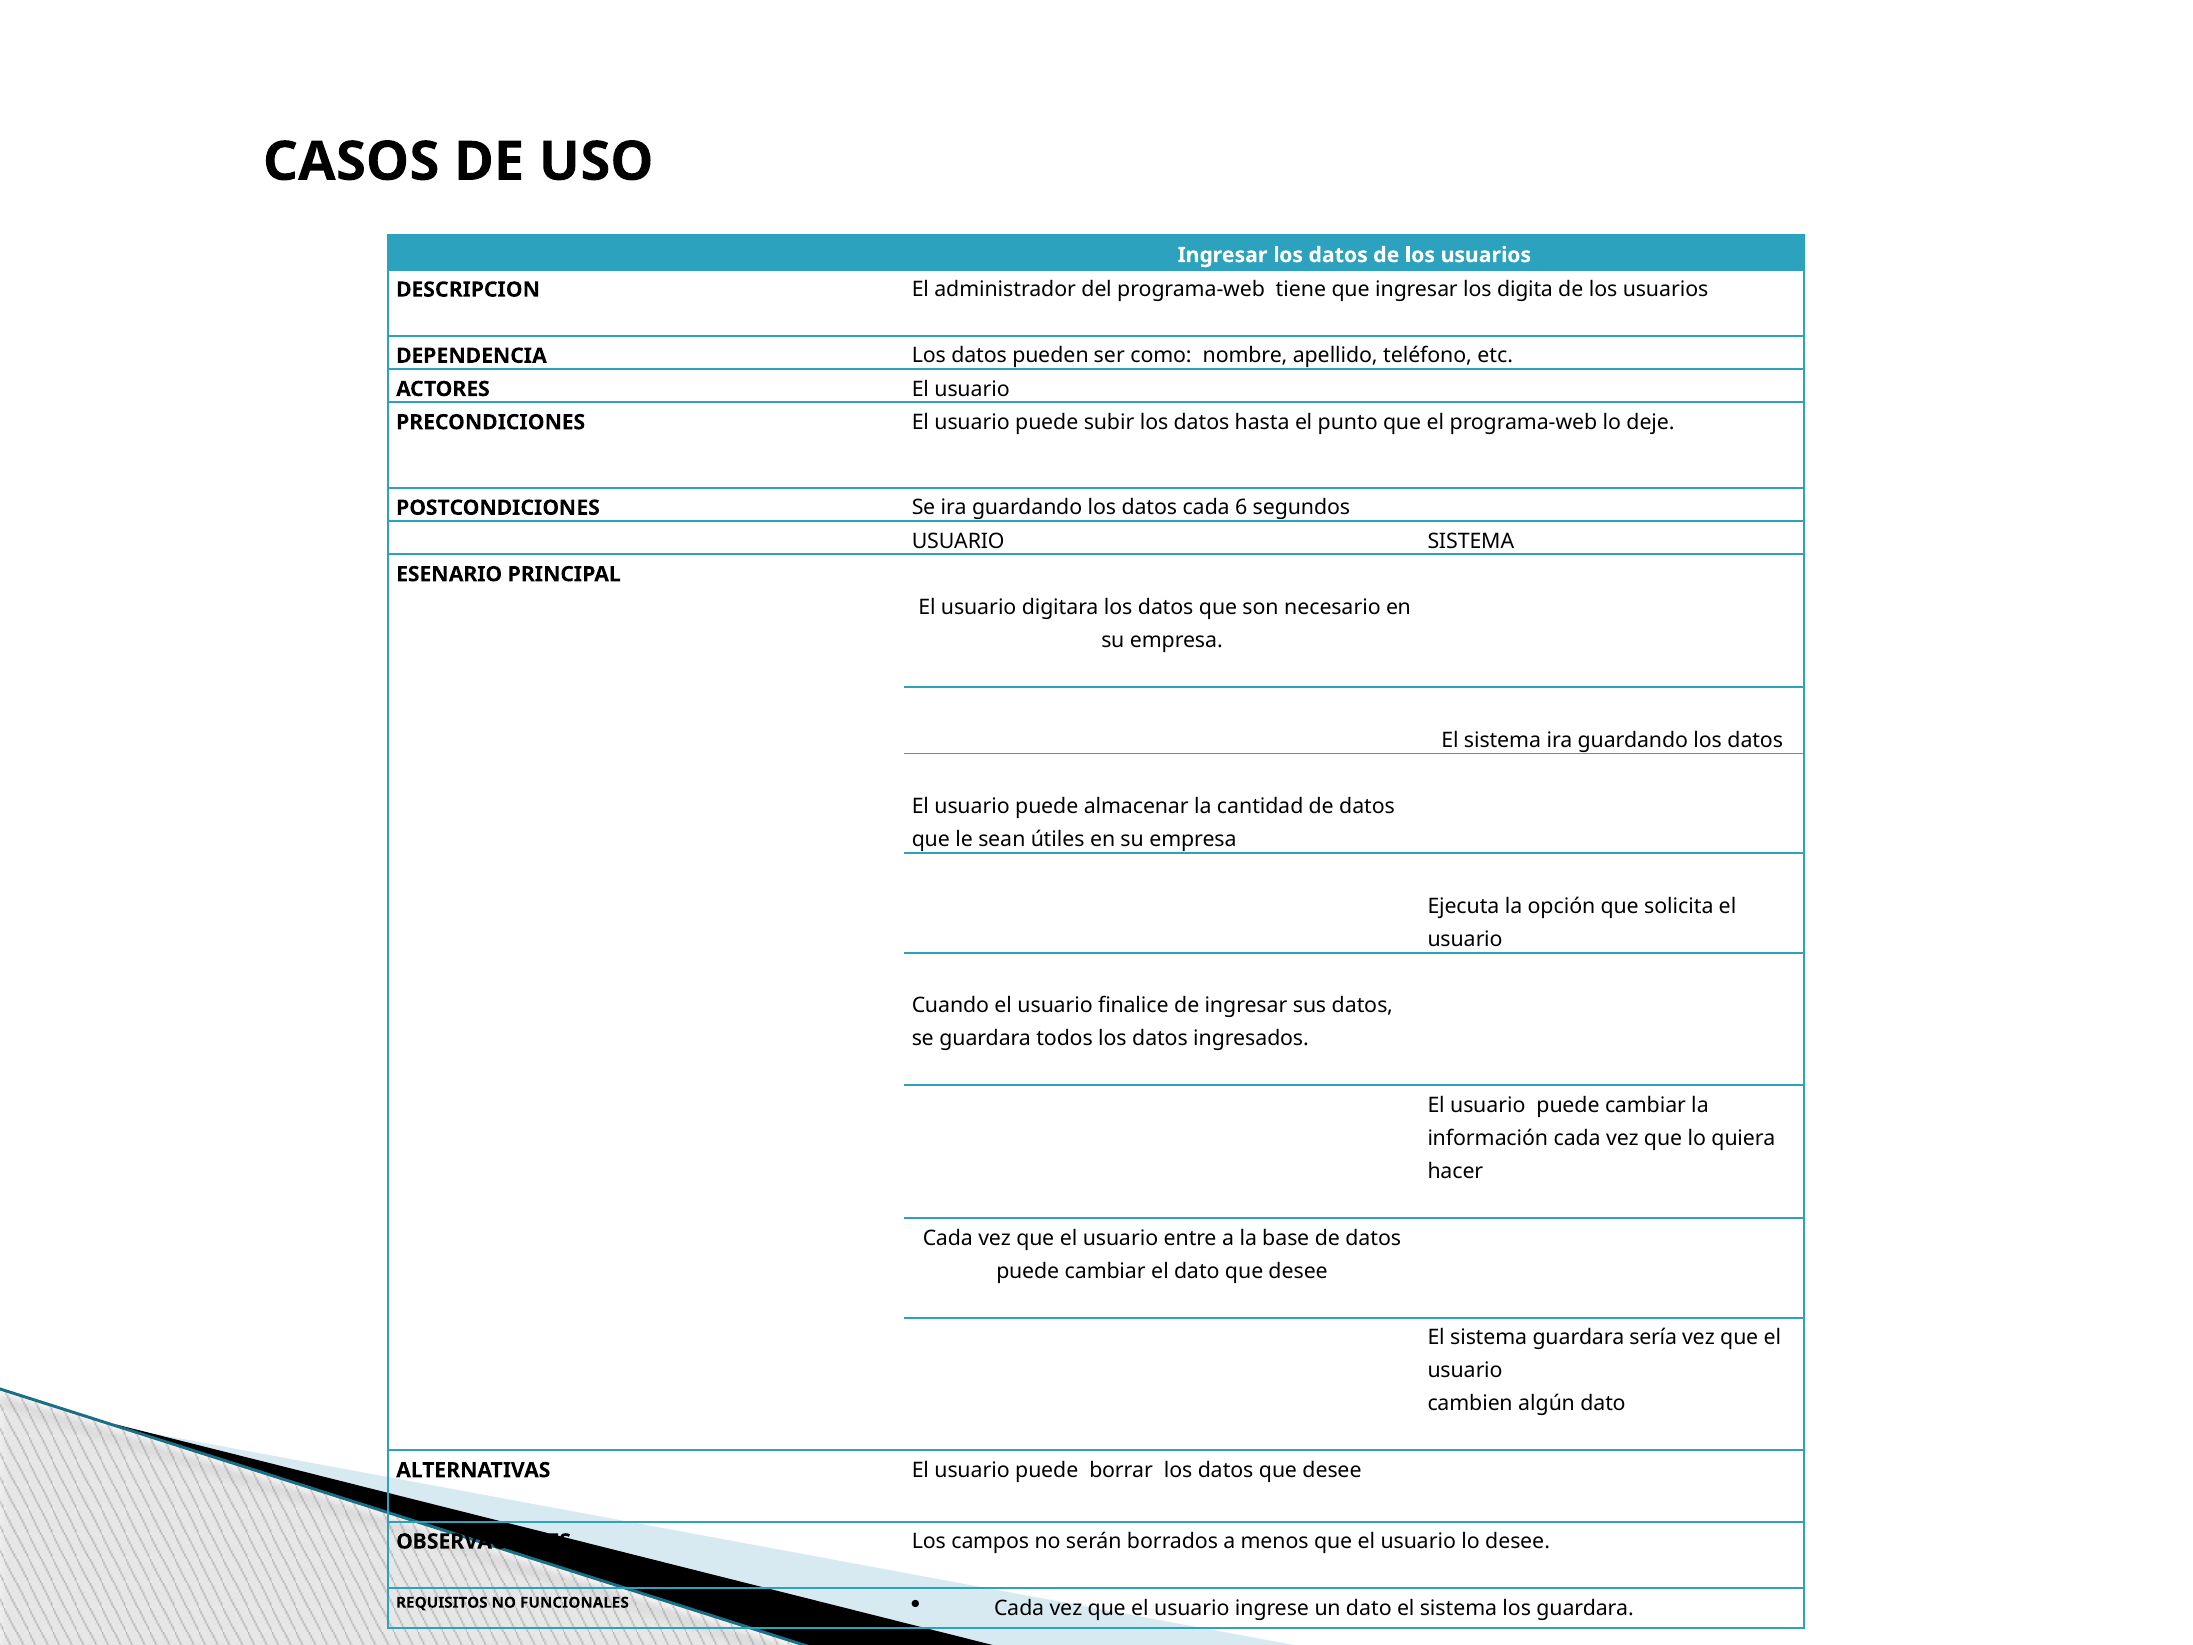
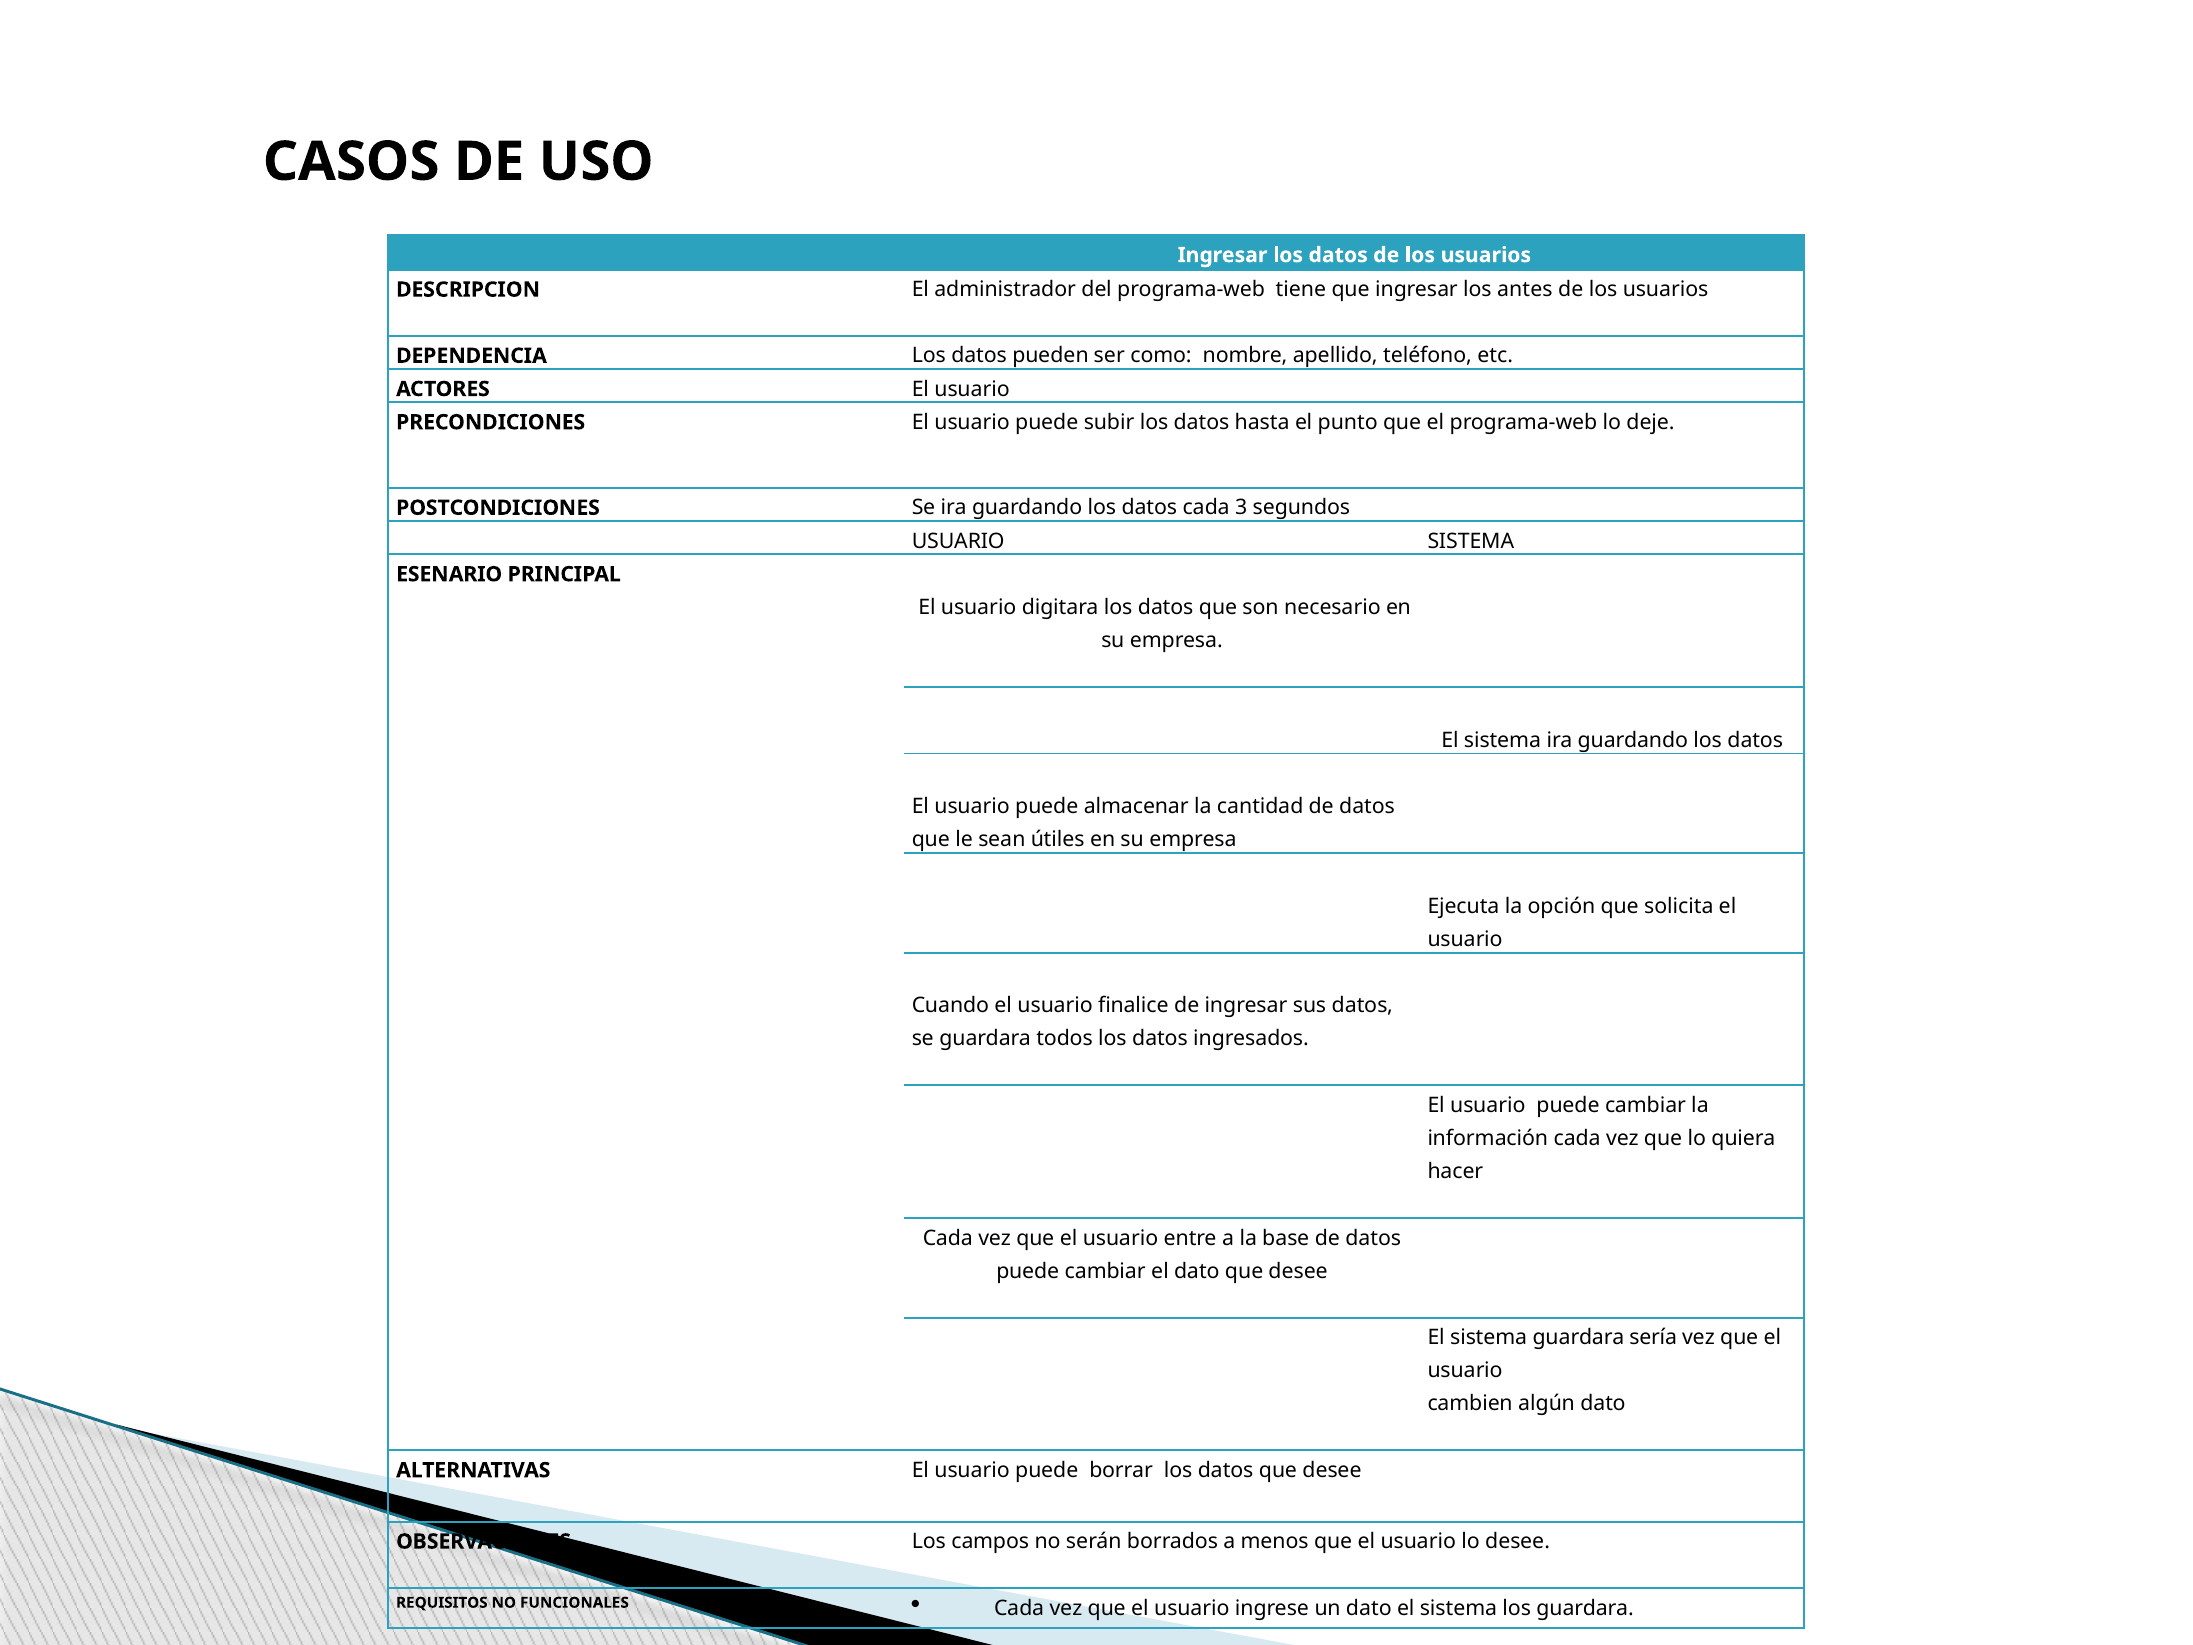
digita: digita -> antes (1525, 290)
6: 6 -> 3 (1241, 508)
